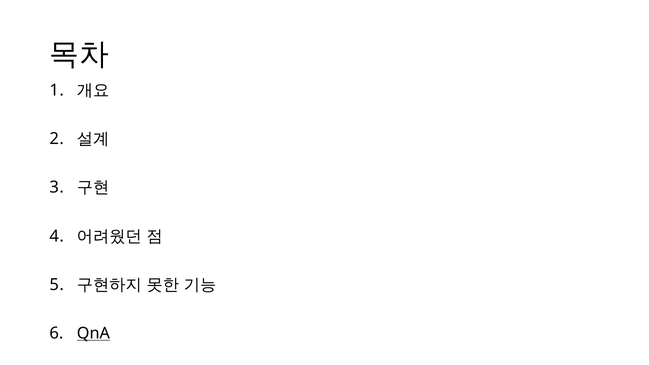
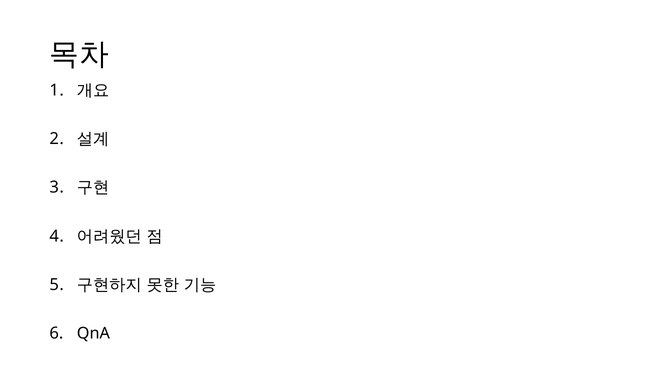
QnA underline: present -> none (93, 333)
